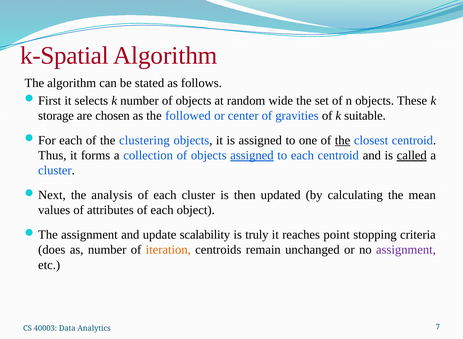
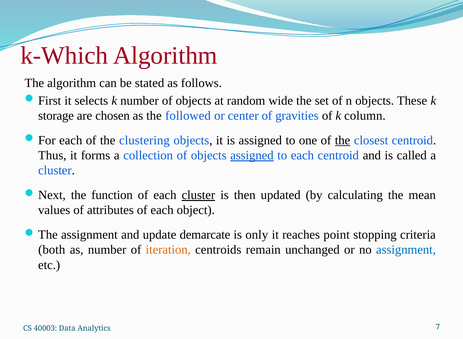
k-Spatial: k-Spatial -> k-Which (64, 56)
suitable: suitable -> column (365, 116)
called underline: present -> none (412, 156)
analysis: analysis -> function (112, 195)
cluster underline: none -> present (198, 195)
scalability: scalability -> demarcate (205, 235)
truly: truly -> only (257, 235)
does: does -> both (52, 250)
assignment colour: purple -> blue (406, 250)
